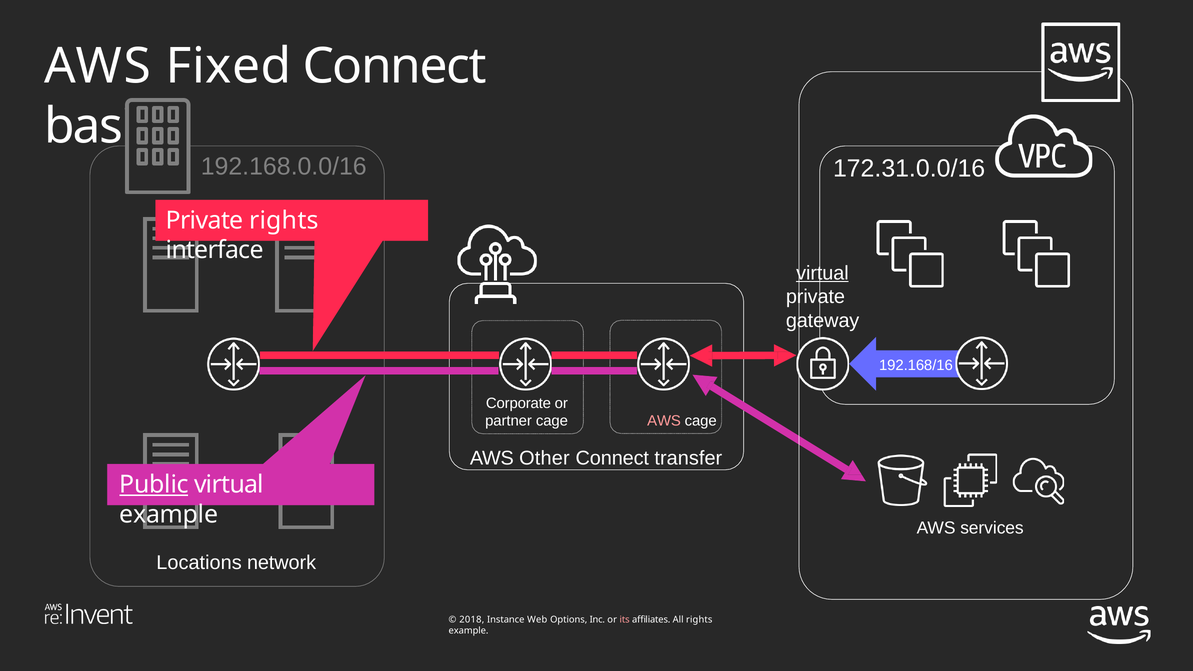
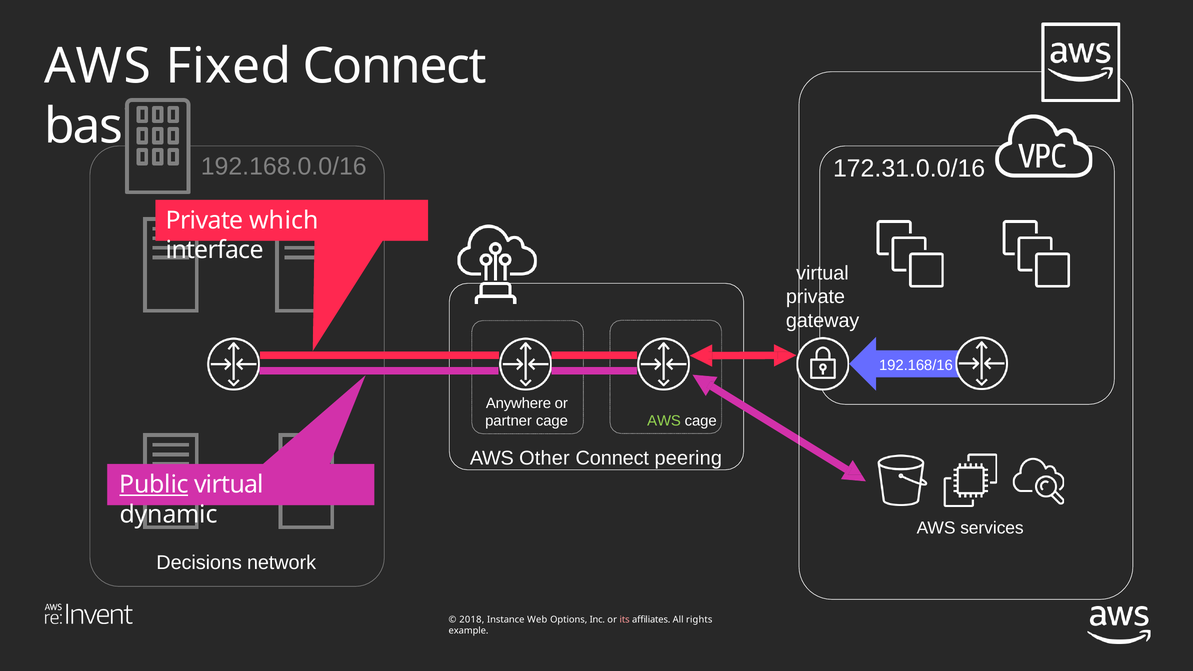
Private rights: rights -> which (284, 220)
virtual underline: present -> none (822, 273)
Corporate: Corporate -> Anywhere (518, 403)
AWS colour: pink -> light green (664, 421)
transfer: transfer -> peering (688, 458)
example: example -> dynamic (169, 515)
Locations: Locations -> Decisions (199, 563)
